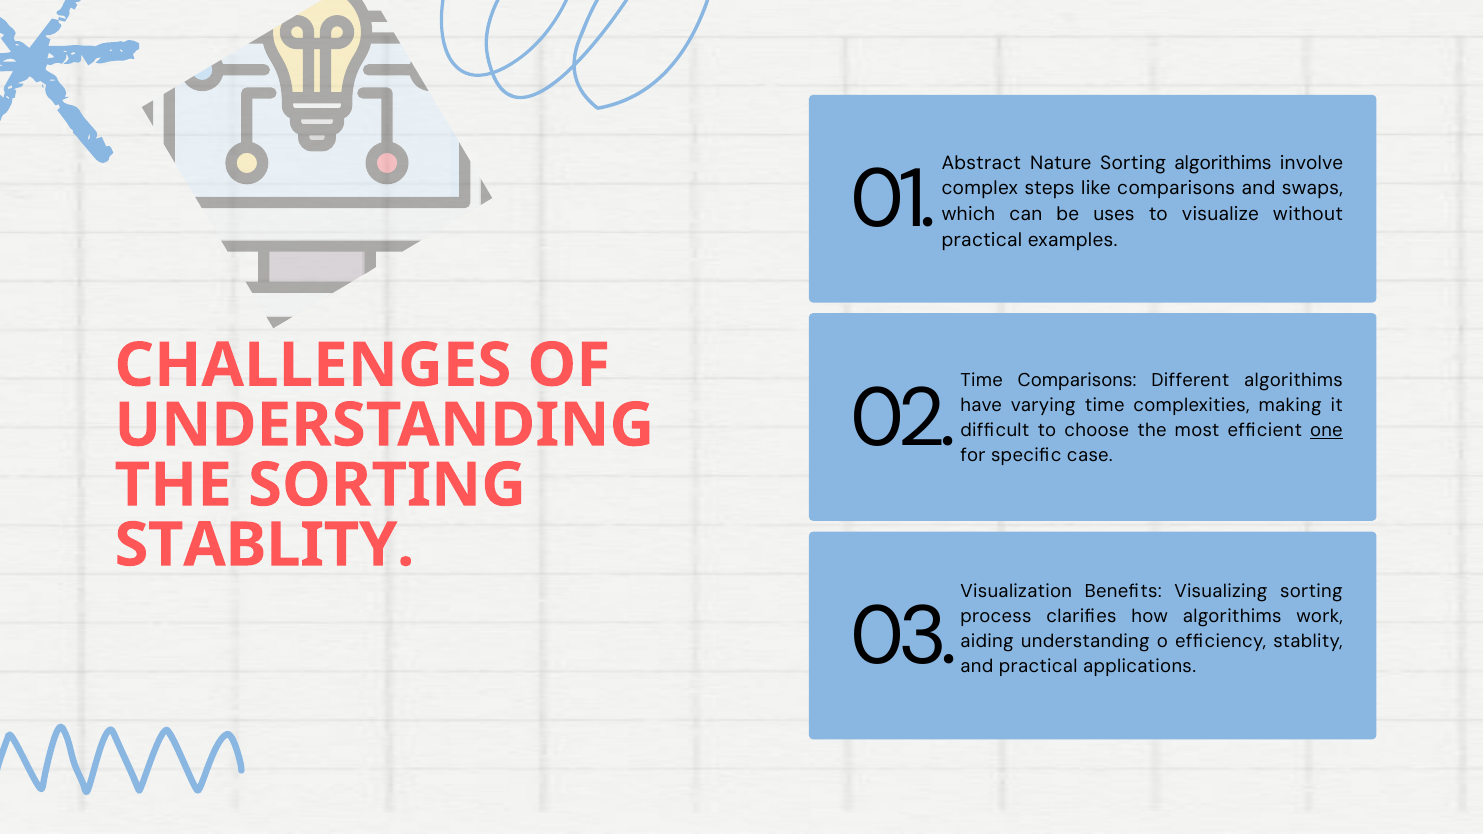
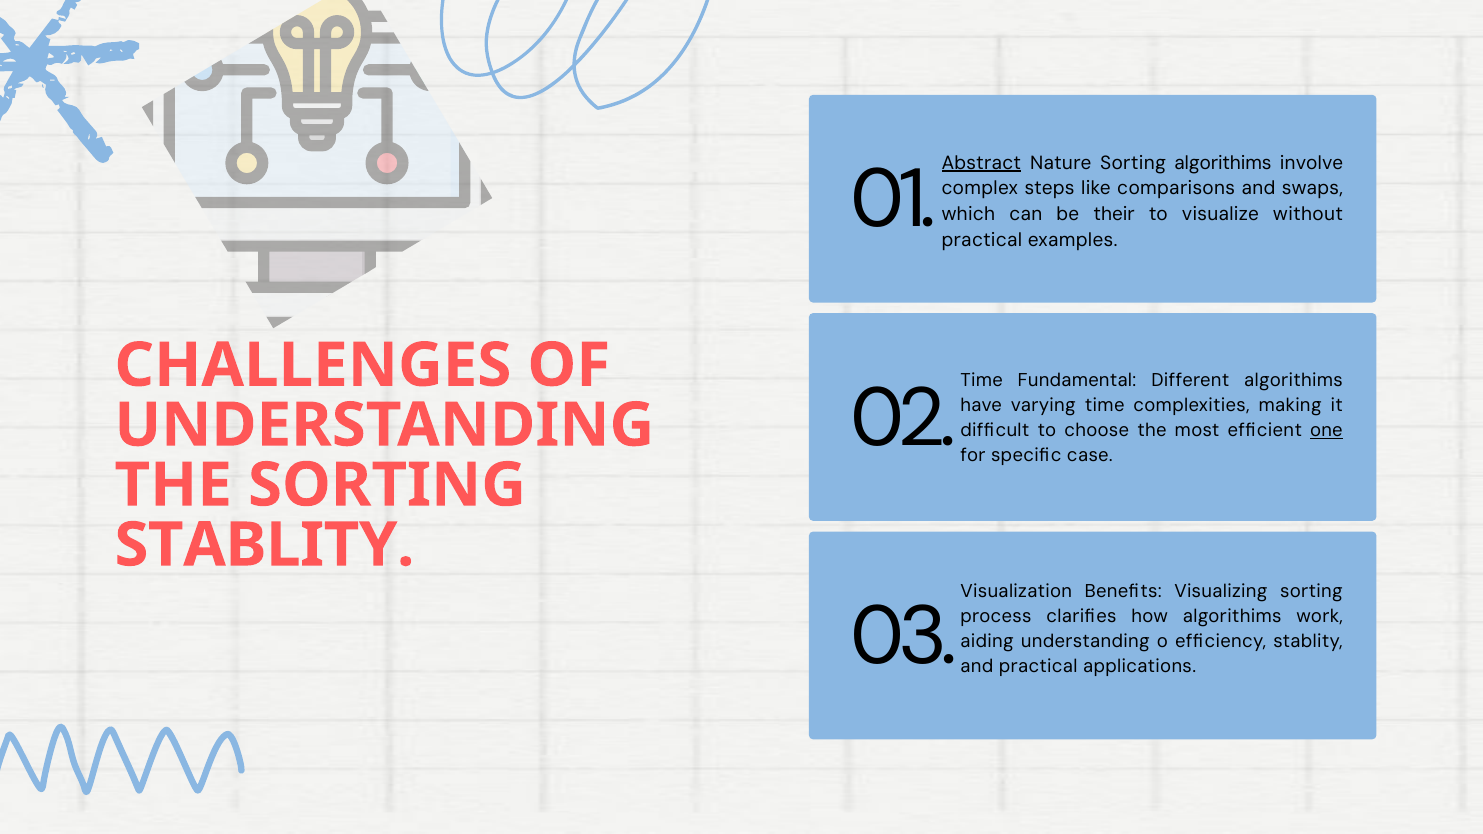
Abstract underline: none -> present (981, 163)
uses: uses -> their (1114, 214)
Time Comparisons: Comparisons -> Fundamental (1077, 381)
